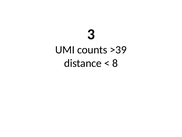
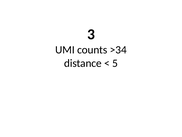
>39: >39 -> >34 (118, 50)
8: 8 -> 5 (115, 63)
